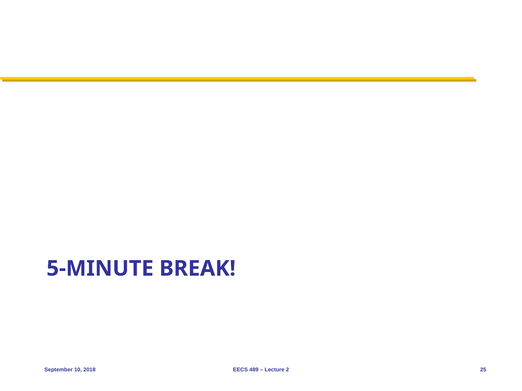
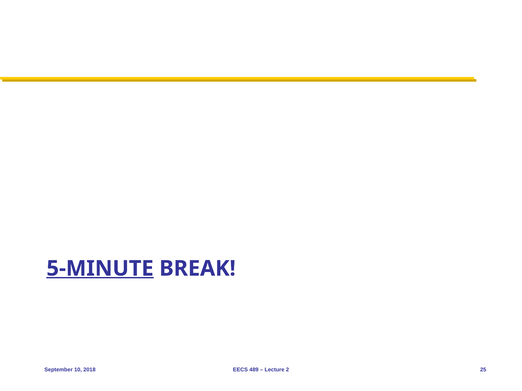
5-MINUTE underline: none -> present (100, 269)
